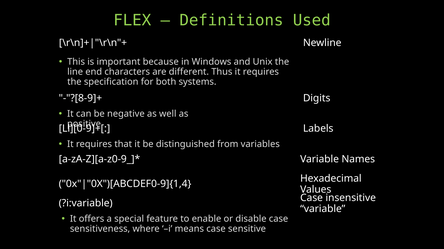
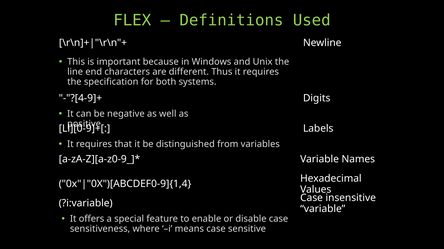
-"?[8-9]+: -"?[8-9]+ -> -"?[4-9]+ (80, 98)
